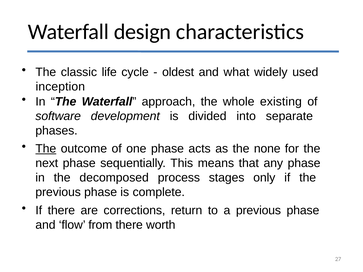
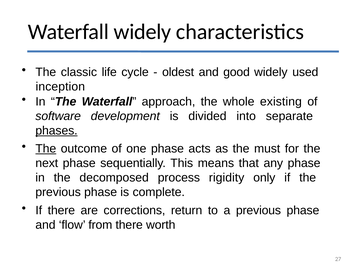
Waterfall design: design -> widely (142, 32)
what: what -> good (237, 72)
phases underline: none -> present (56, 131)
none: none -> must (267, 149)
stages: stages -> rigidity (227, 178)
